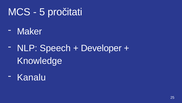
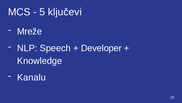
pročitati: pročitati -> ključevi (65, 12)
Maker: Maker -> Mreže (29, 31)
